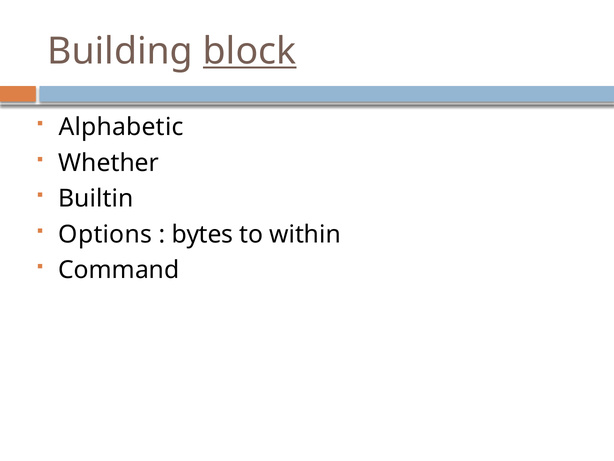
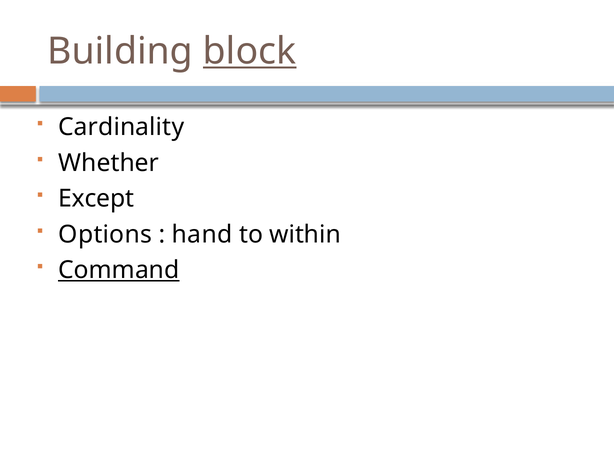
Alphabetic: Alphabetic -> Cardinality (121, 127)
Builtin: Builtin -> Except (96, 198)
bytes: bytes -> hand (202, 234)
Command underline: none -> present (119, 270)
